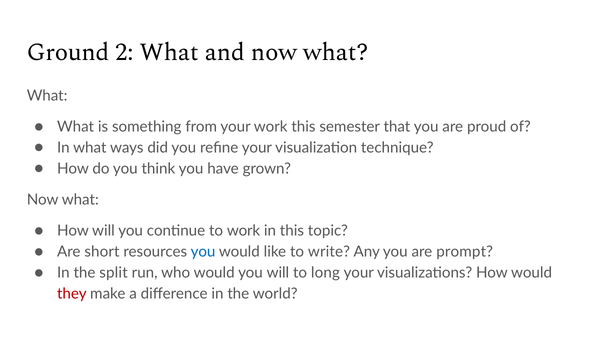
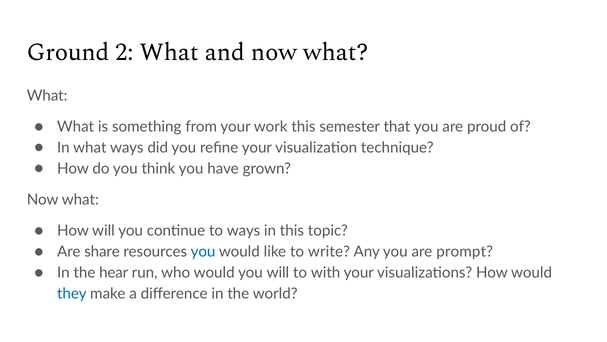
to work: work -> ways (244, 230)
short: short -> share (102, 251)
split: split -> hear (114, 272)
long: long -> with (326, 272)
they colour: red -> blue (72, 293)
